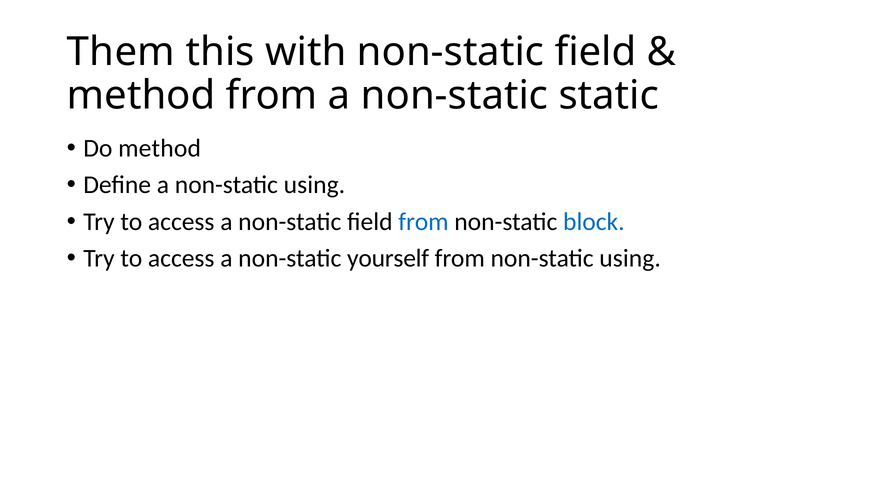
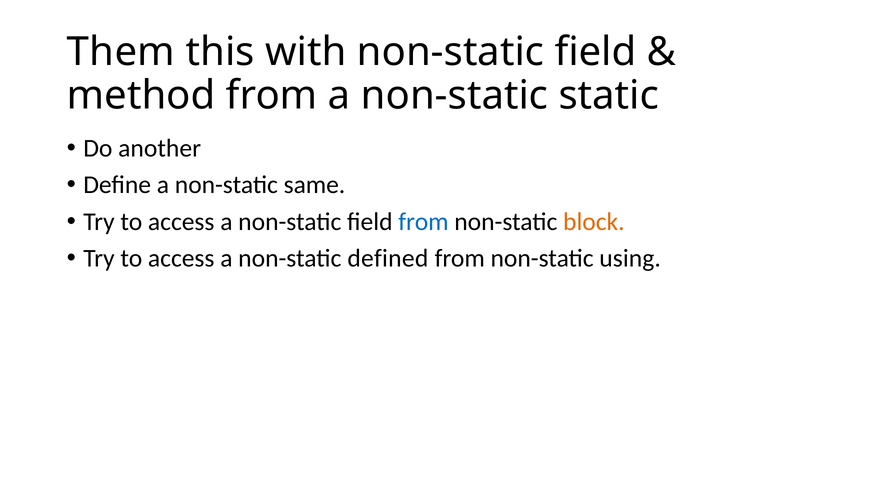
Do method: method -> another (160, 148)
a non-static using: using -> same (315, 185)
block colour: blue -> orange (594, 222)
yourself: yourself -> defined (388, 259)
